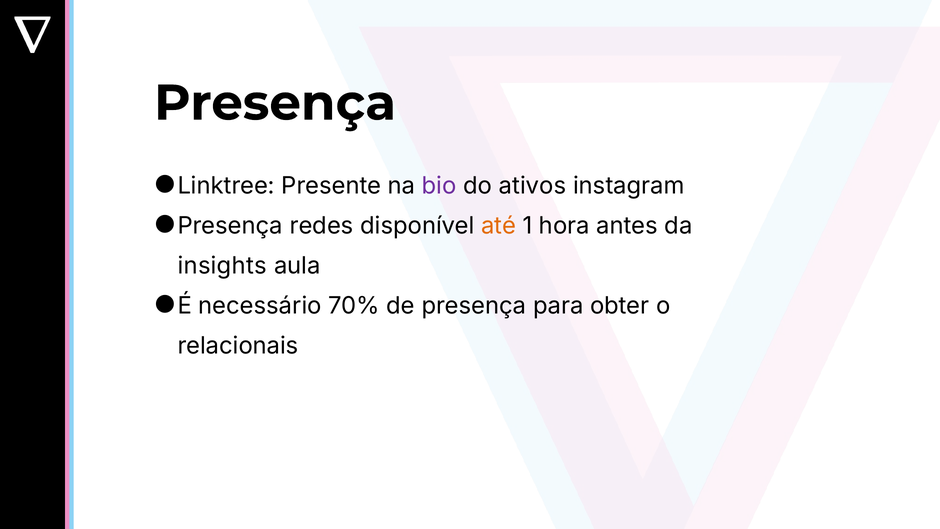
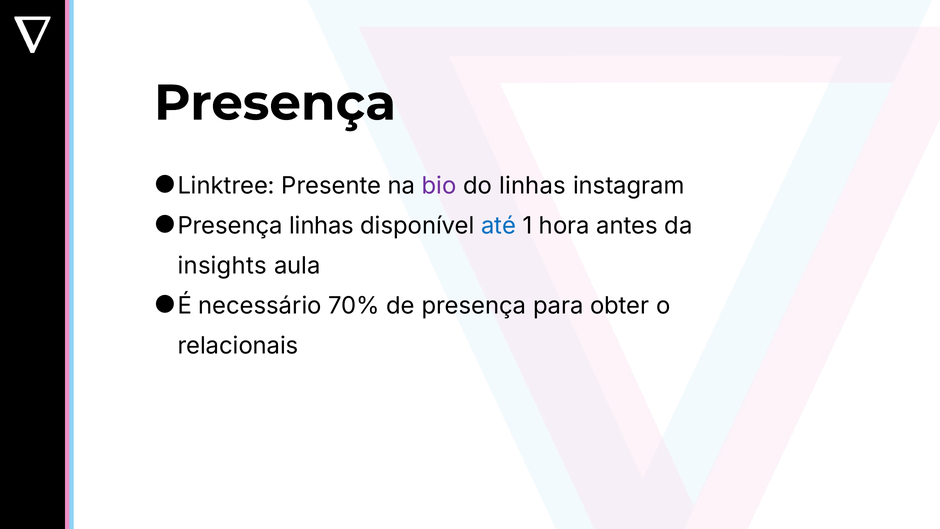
do ativos: ativos -> linhas (532, 186)
redes: redes -> linhas (322, 226)
até colour: orange -> blue (499, 226)
